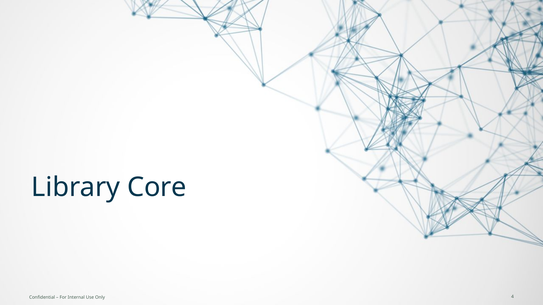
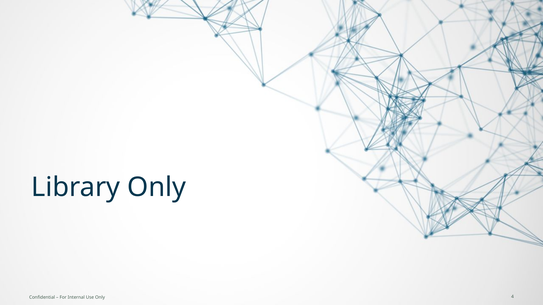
Library Core: Core -> Only (157, 188)
